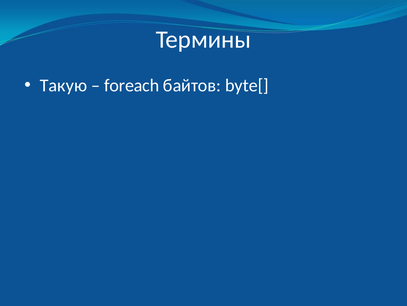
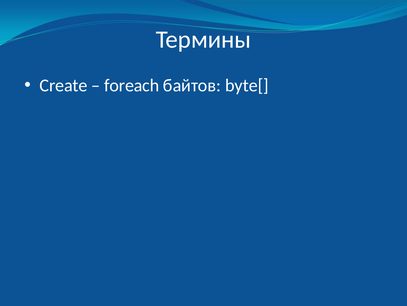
Такую: Такую -> Create (64, 85)
